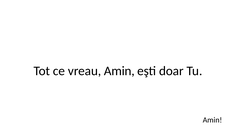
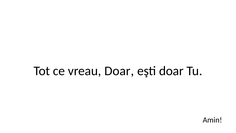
vreau Amin: Amin -> Doar (119, 71)
